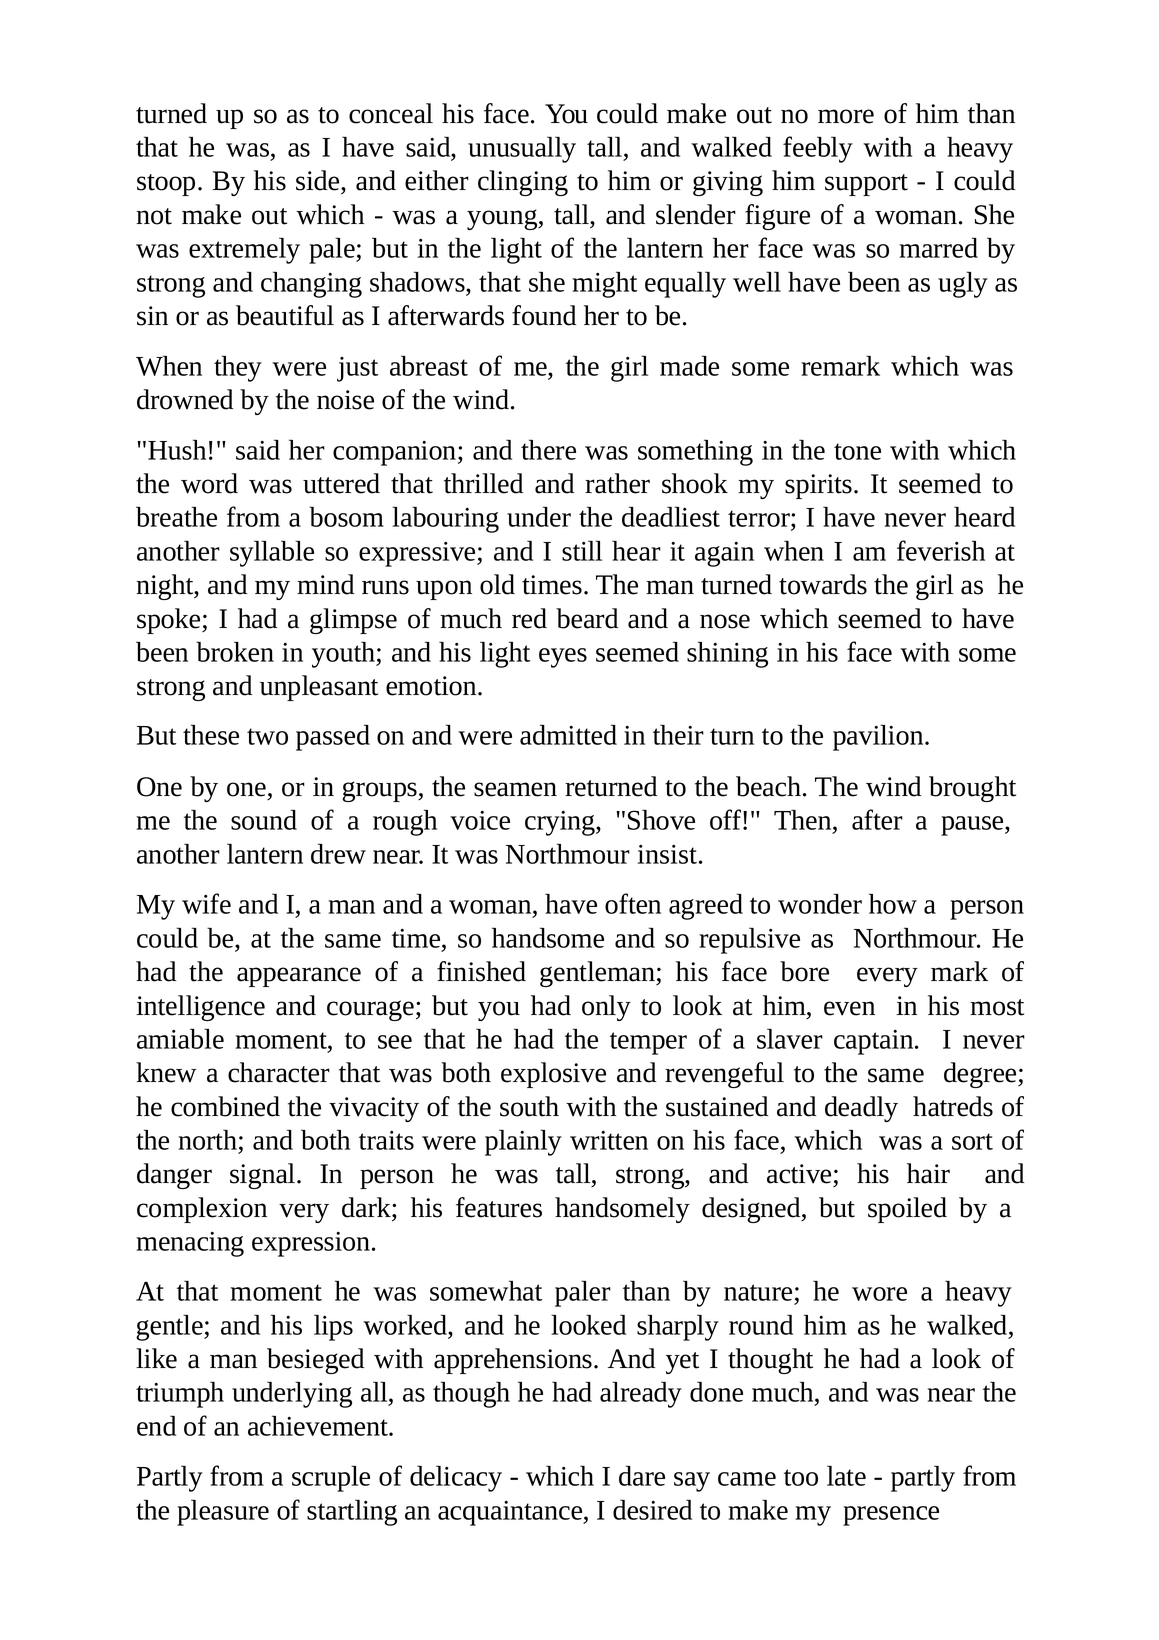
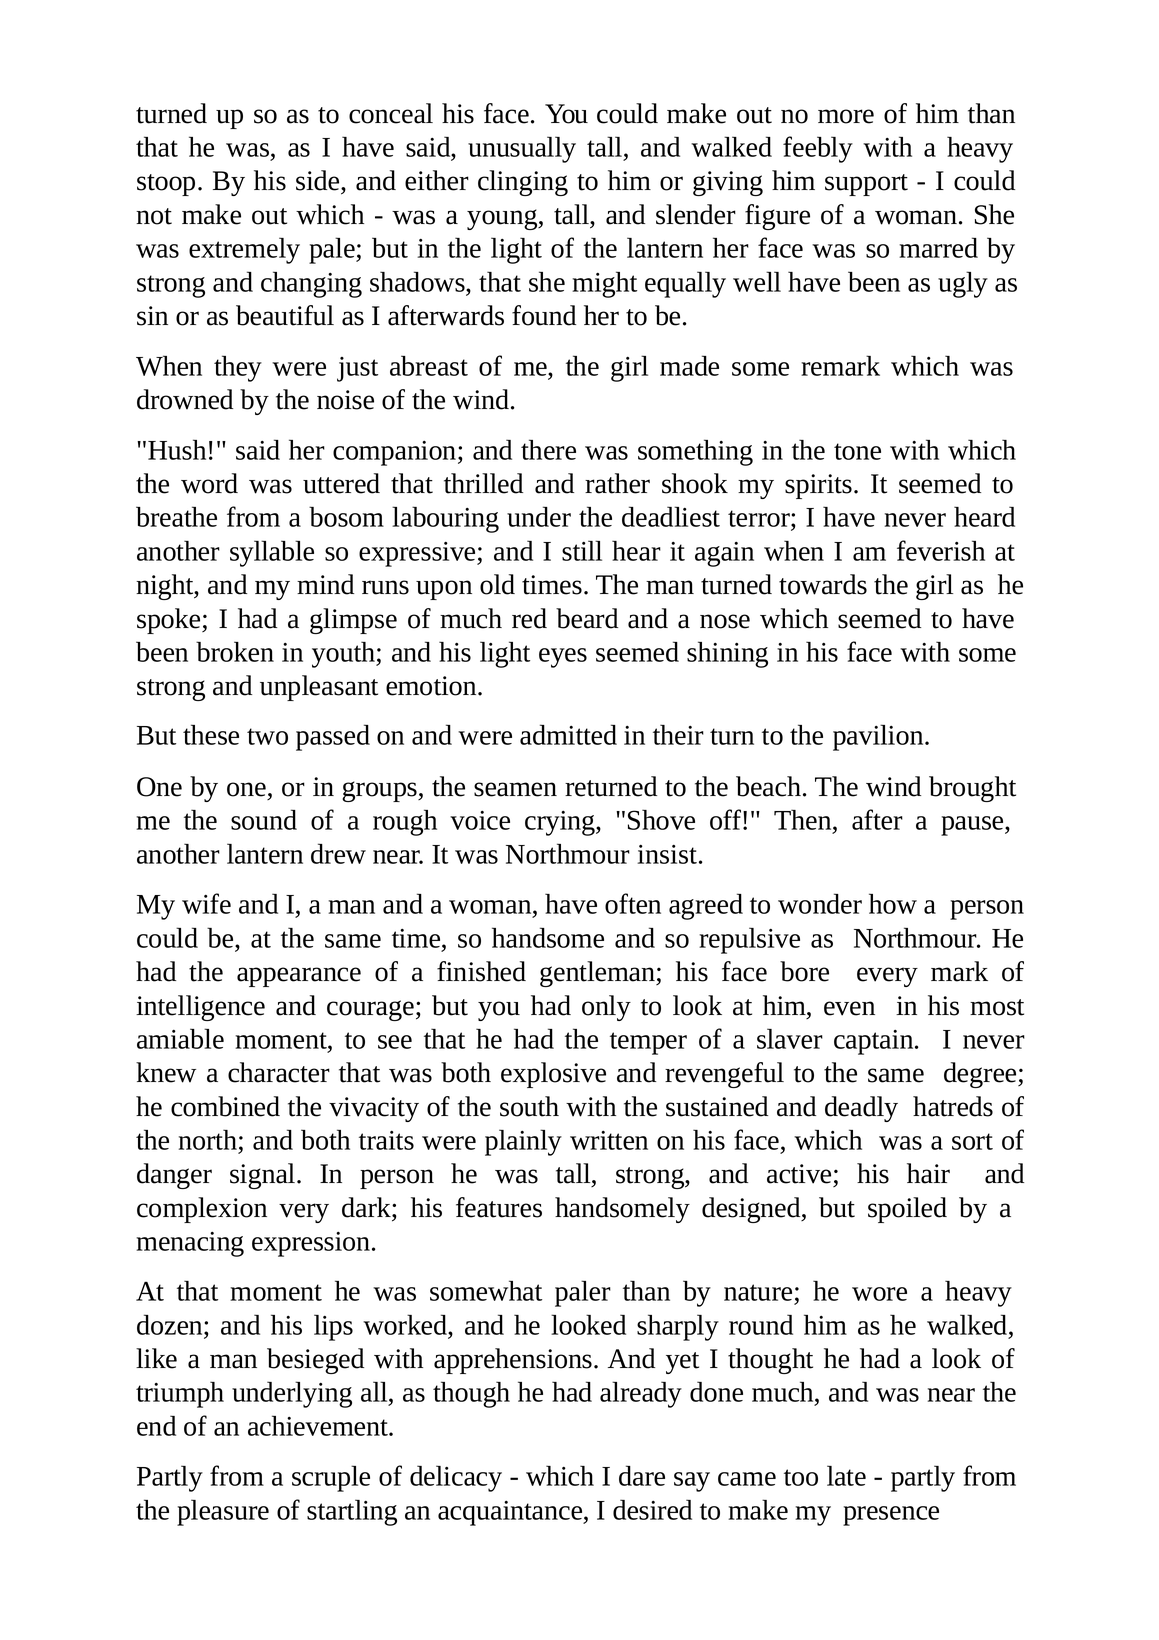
gentle: gentle -> dozen (174, 1325)
